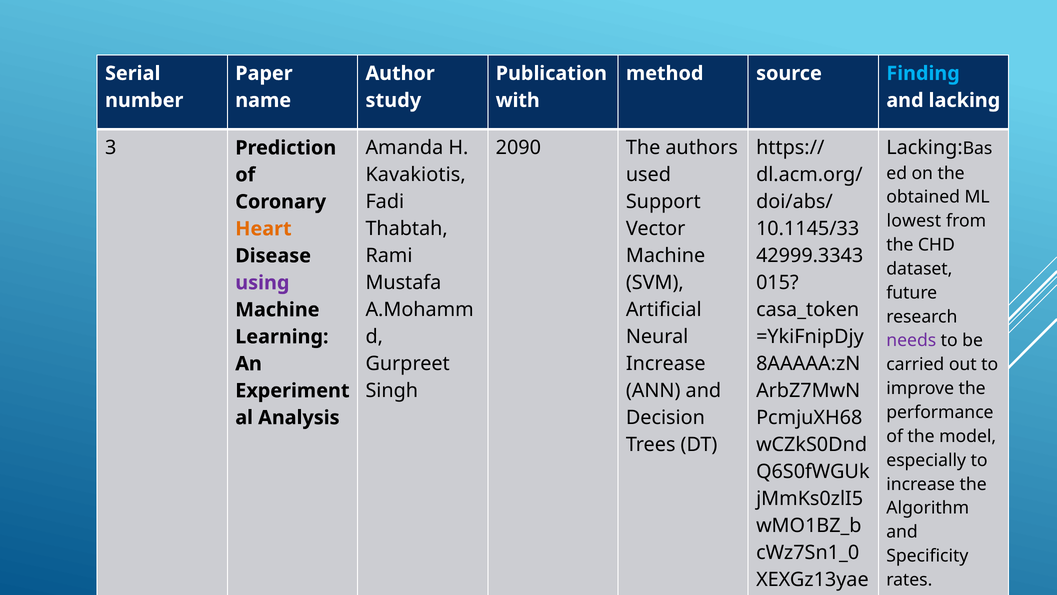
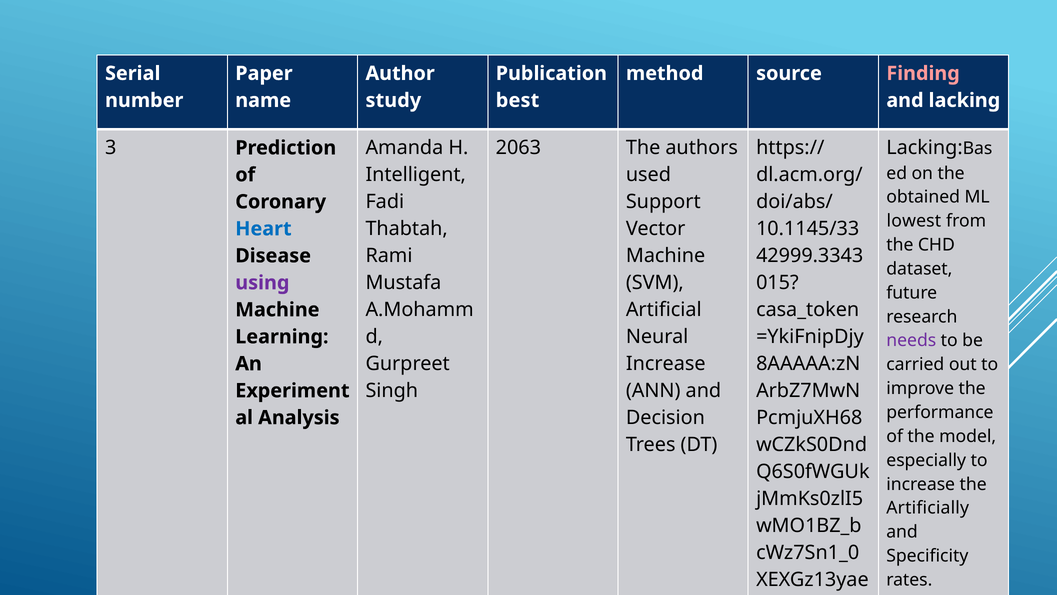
Finding colour: light blue -> pink (923, 73)
with: with -> best (518, 100)
2090: 2090 -> 2063 (518, 148)
Kavakiotis: Kavakiotis -> Intelligent (416, 175)
Heart colour: orange -> blue (263, 229)
Algorithm: Algorithm -> Artificially (928, 508)
